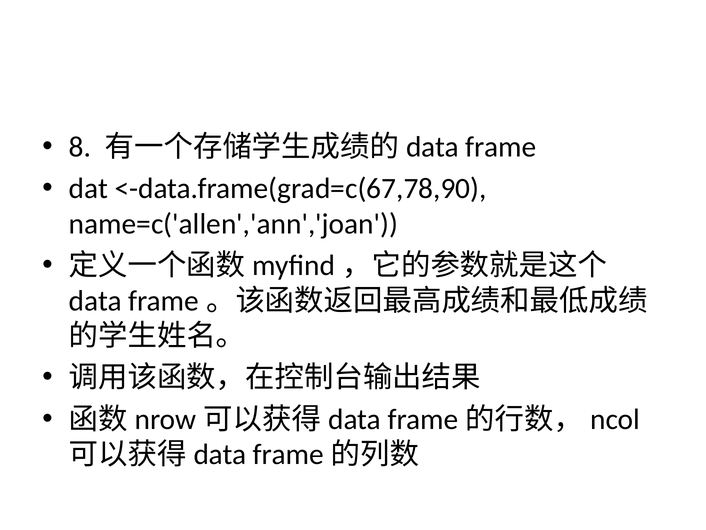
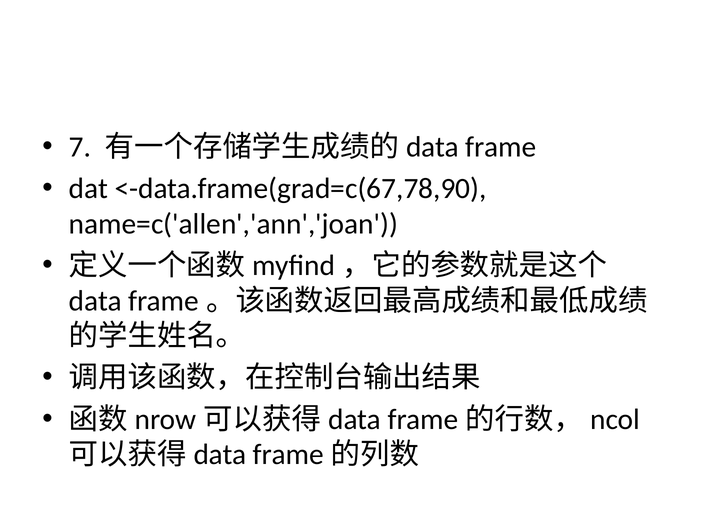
8: 8 -> 7 (80, 147)
